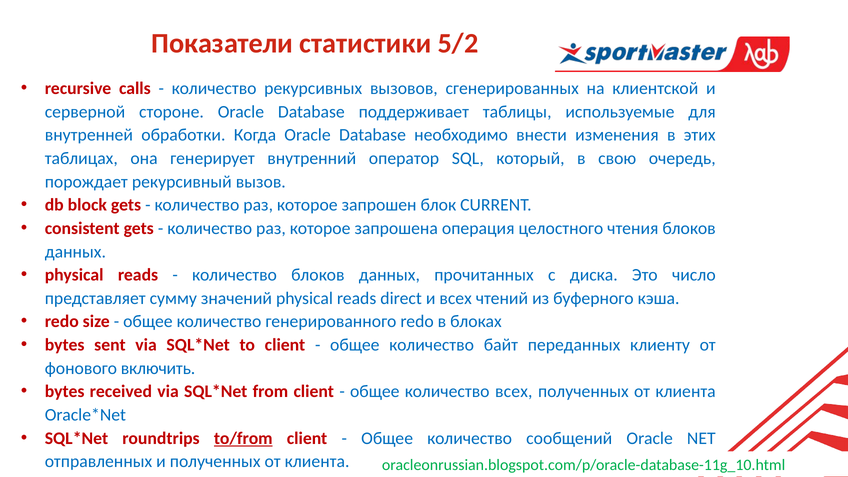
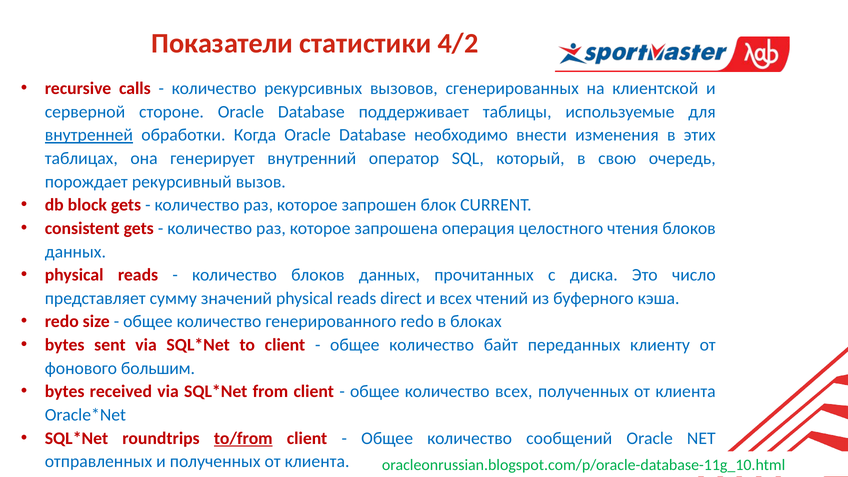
5/2: 5/2 -> 4/2 (458, 44)
внутренней underline: none -> present (89, 135)
включить: включить -> большим (158, 368)
